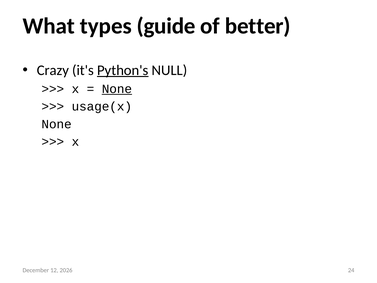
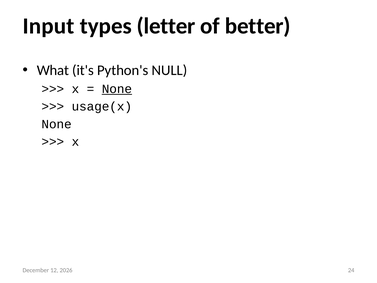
What: What -> Input (49, 26)
guide: guide -> letter (166, 26)
Crazy: Crazy -> What (53, 70)
Python's underline: present -> none (123, 70)
